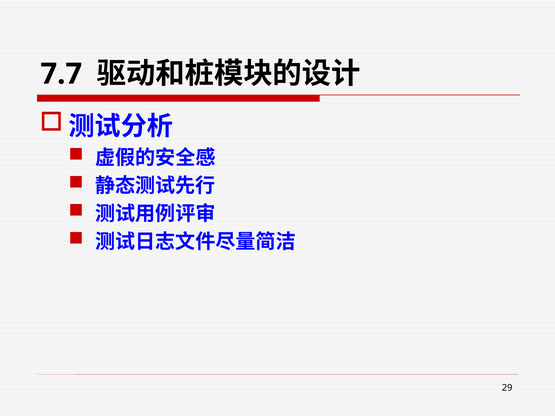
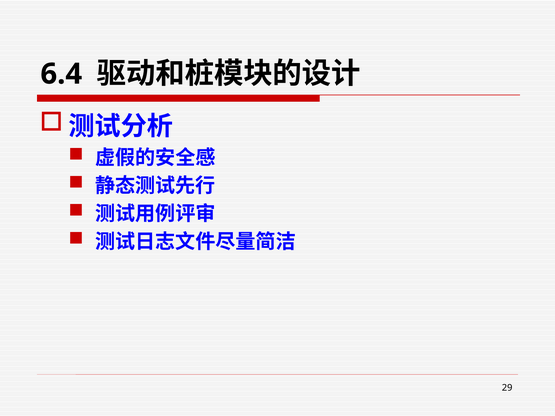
7.7: 7.7 -> 6.4 (61, 74)
